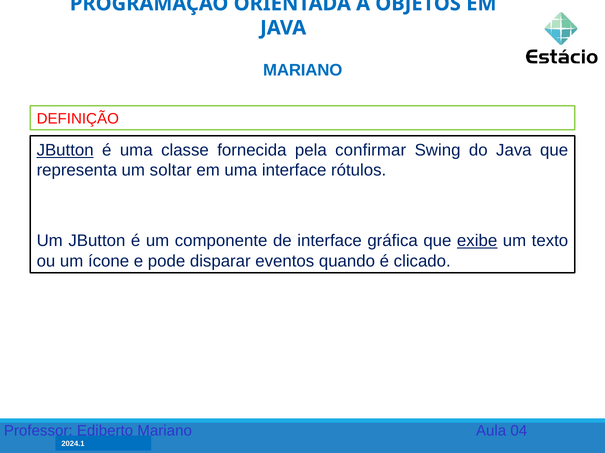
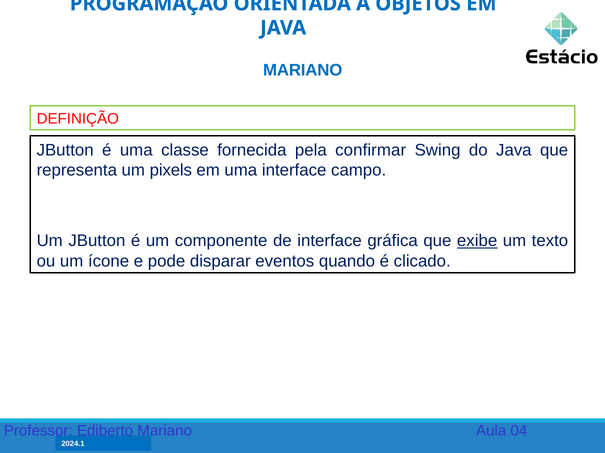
JButton underline: present -> none (65, 150)
soltar: soltar -> pixels (171, 171)
rótulos: rótulos -> campo (359, 171)
